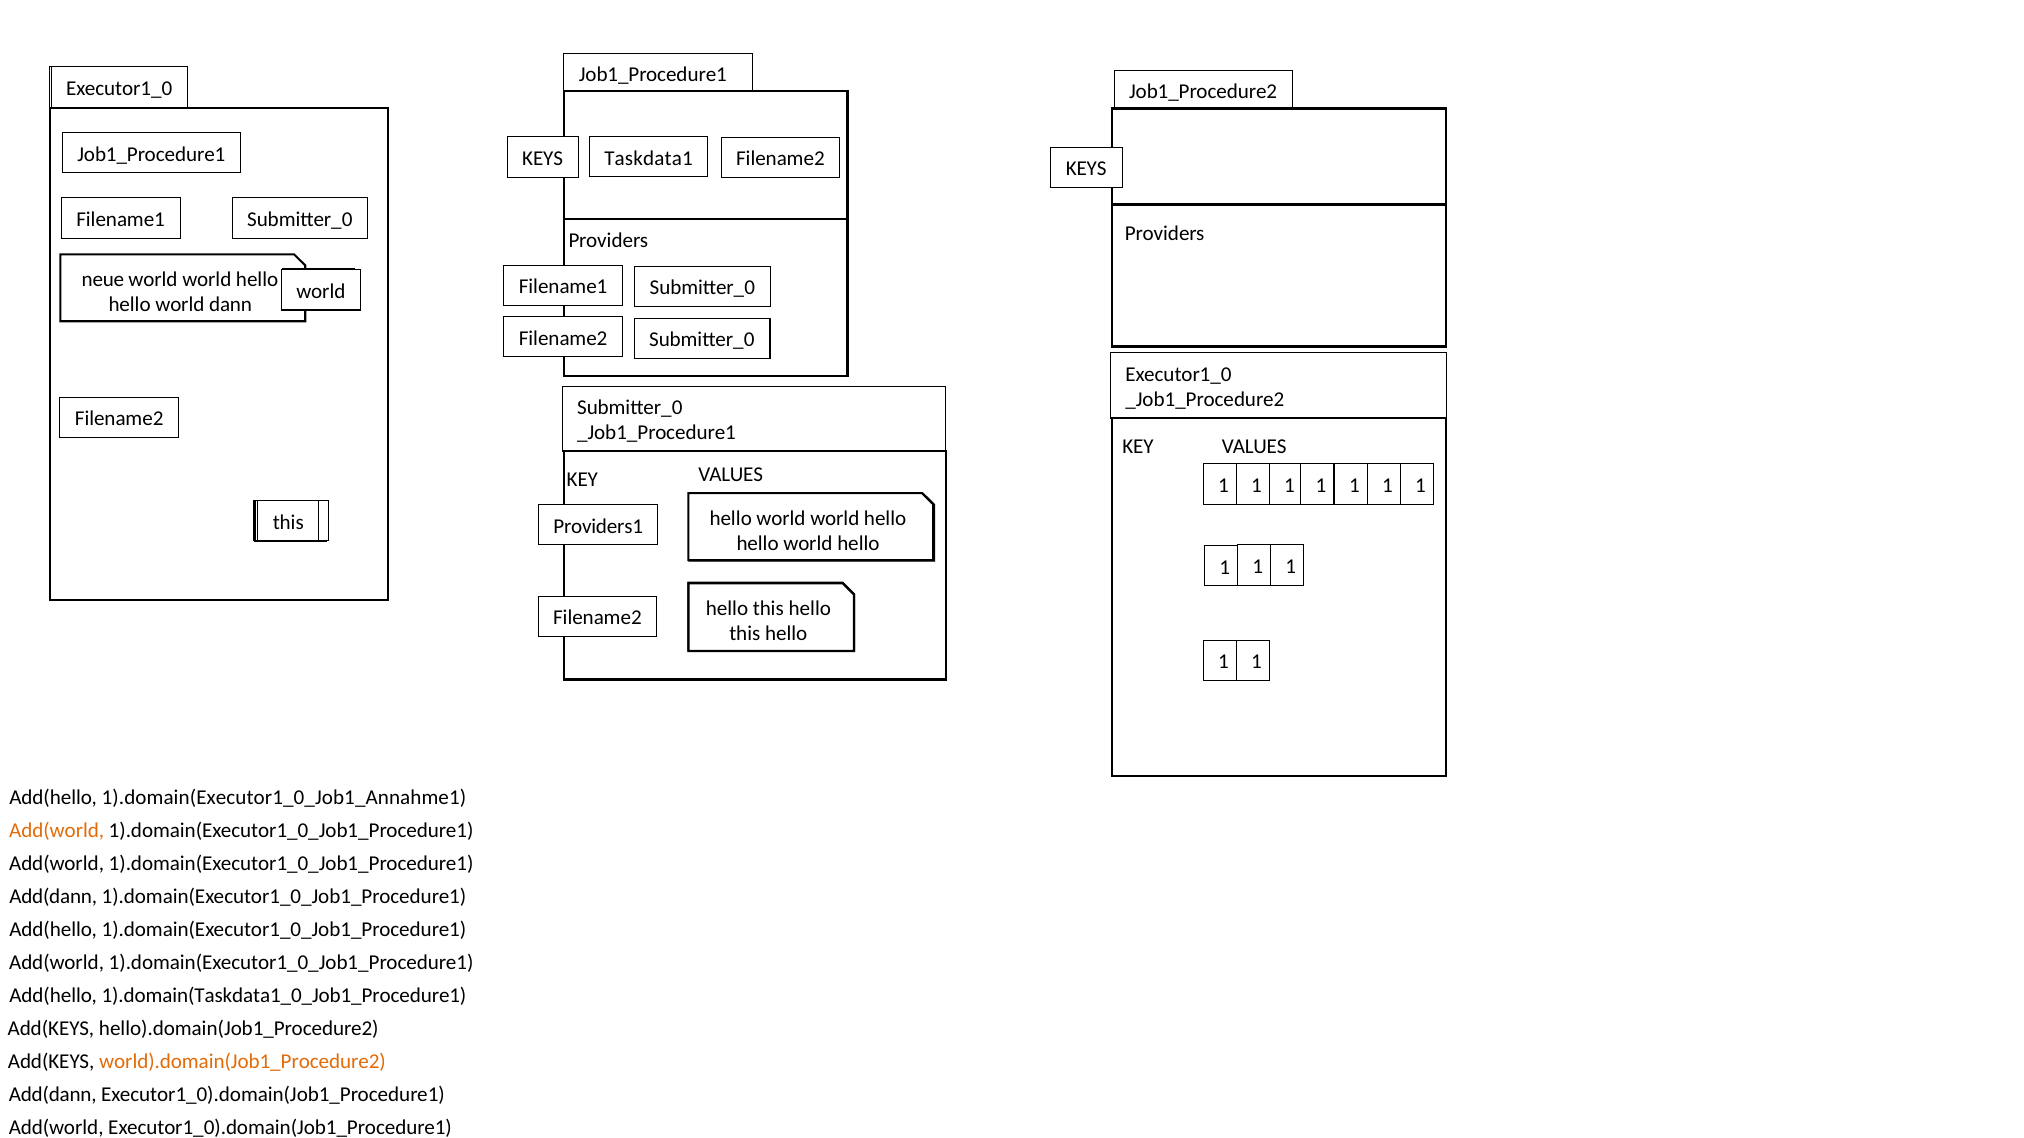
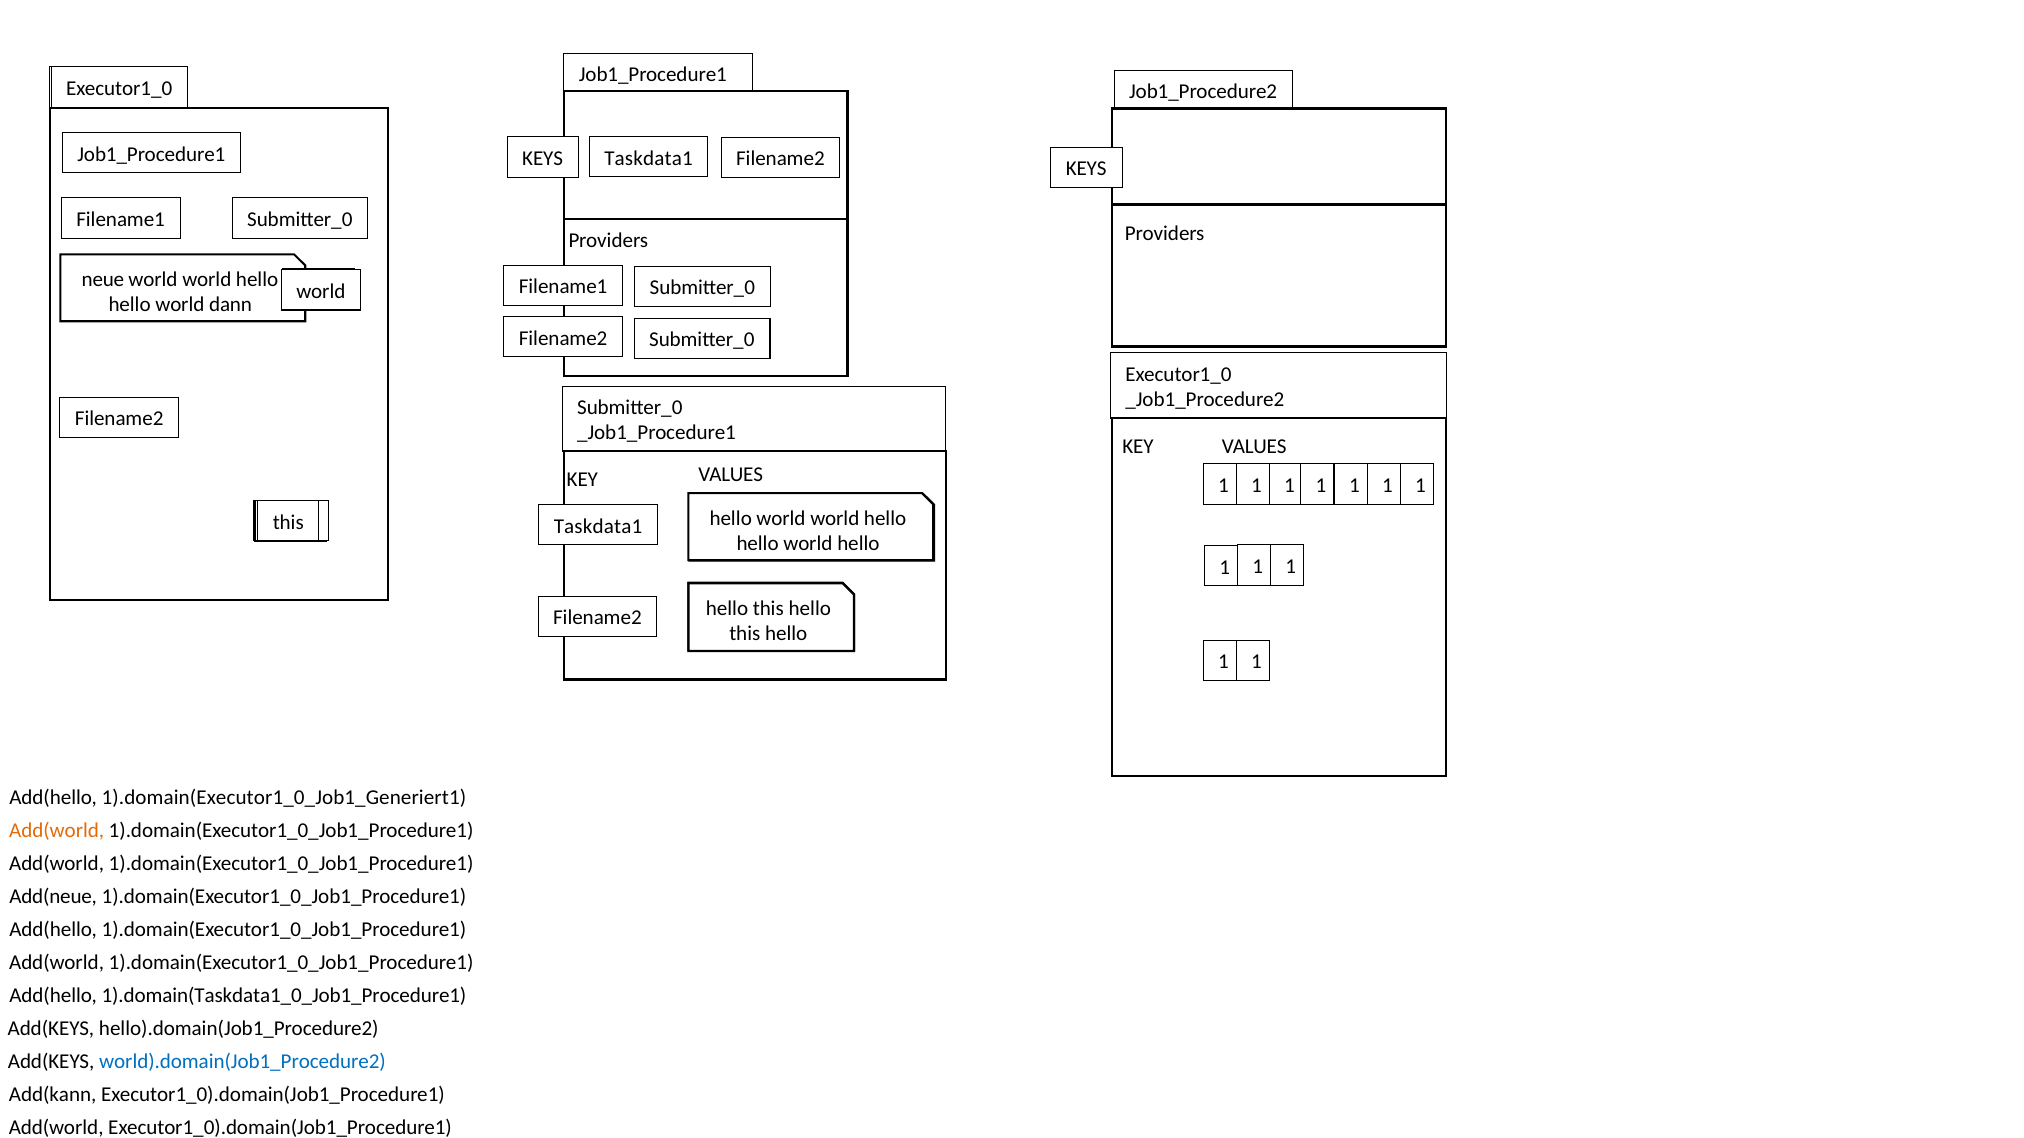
Providers1: Providers1 -> Taskdata1 (598, 526)
1).domain(Executor1_0_Job1_Annahme1: 1).domain(Executor1_0_Job1_Annahme1 -> 1).domain(Executor1_0_Job1_Generiert1 (284, 798)
Add(dann: Add(dann -> Add(neue (53, 897)
world).domain(Job1_Procedure2 colour: orange -> blue (243, 1062)
Add(dann: Add(dann -> Add(kann (53, 1095)
